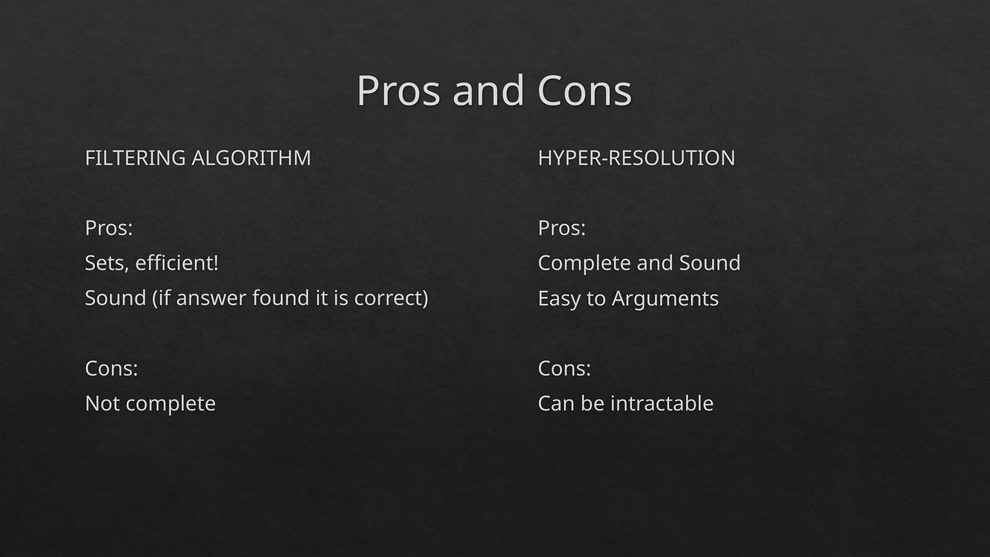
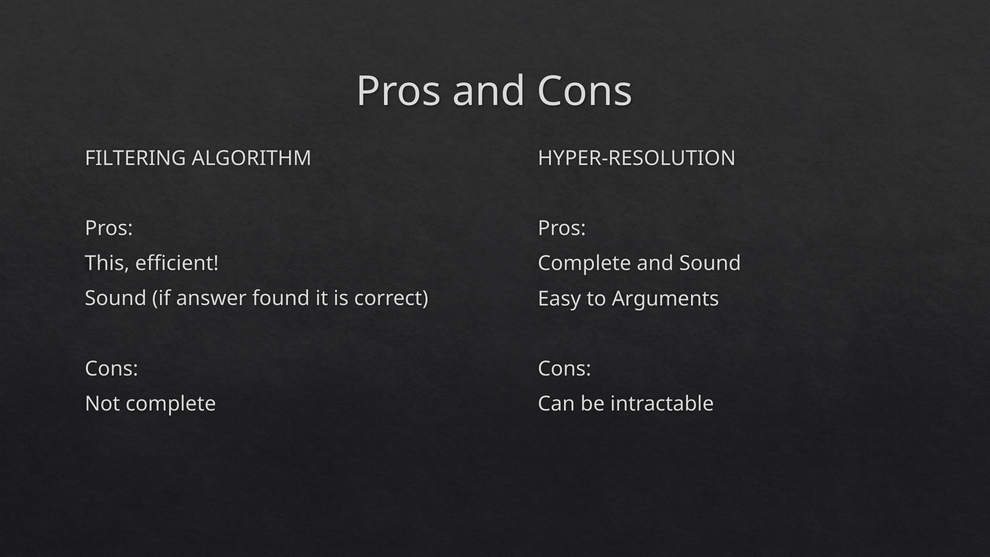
Sets: Sets -> This (107, 263)
